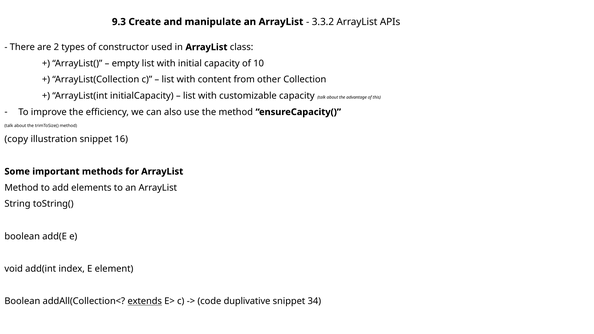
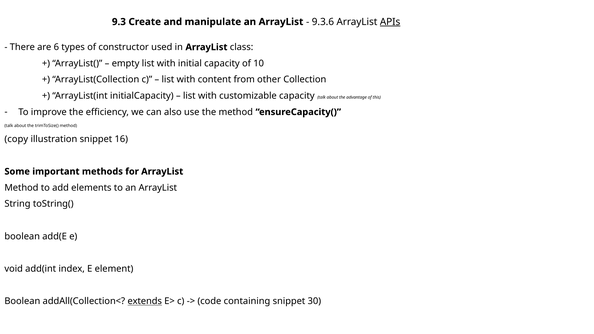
3.3.2: 3.3.2 -> 9.3.6 (323, 22)
APIs underline: none -> present (390, 22)
2: 2 -> 6 (56, 47)
duplivative: duplivative -> containing (247, 301)
34: 34 -> 30 (314, 301)
